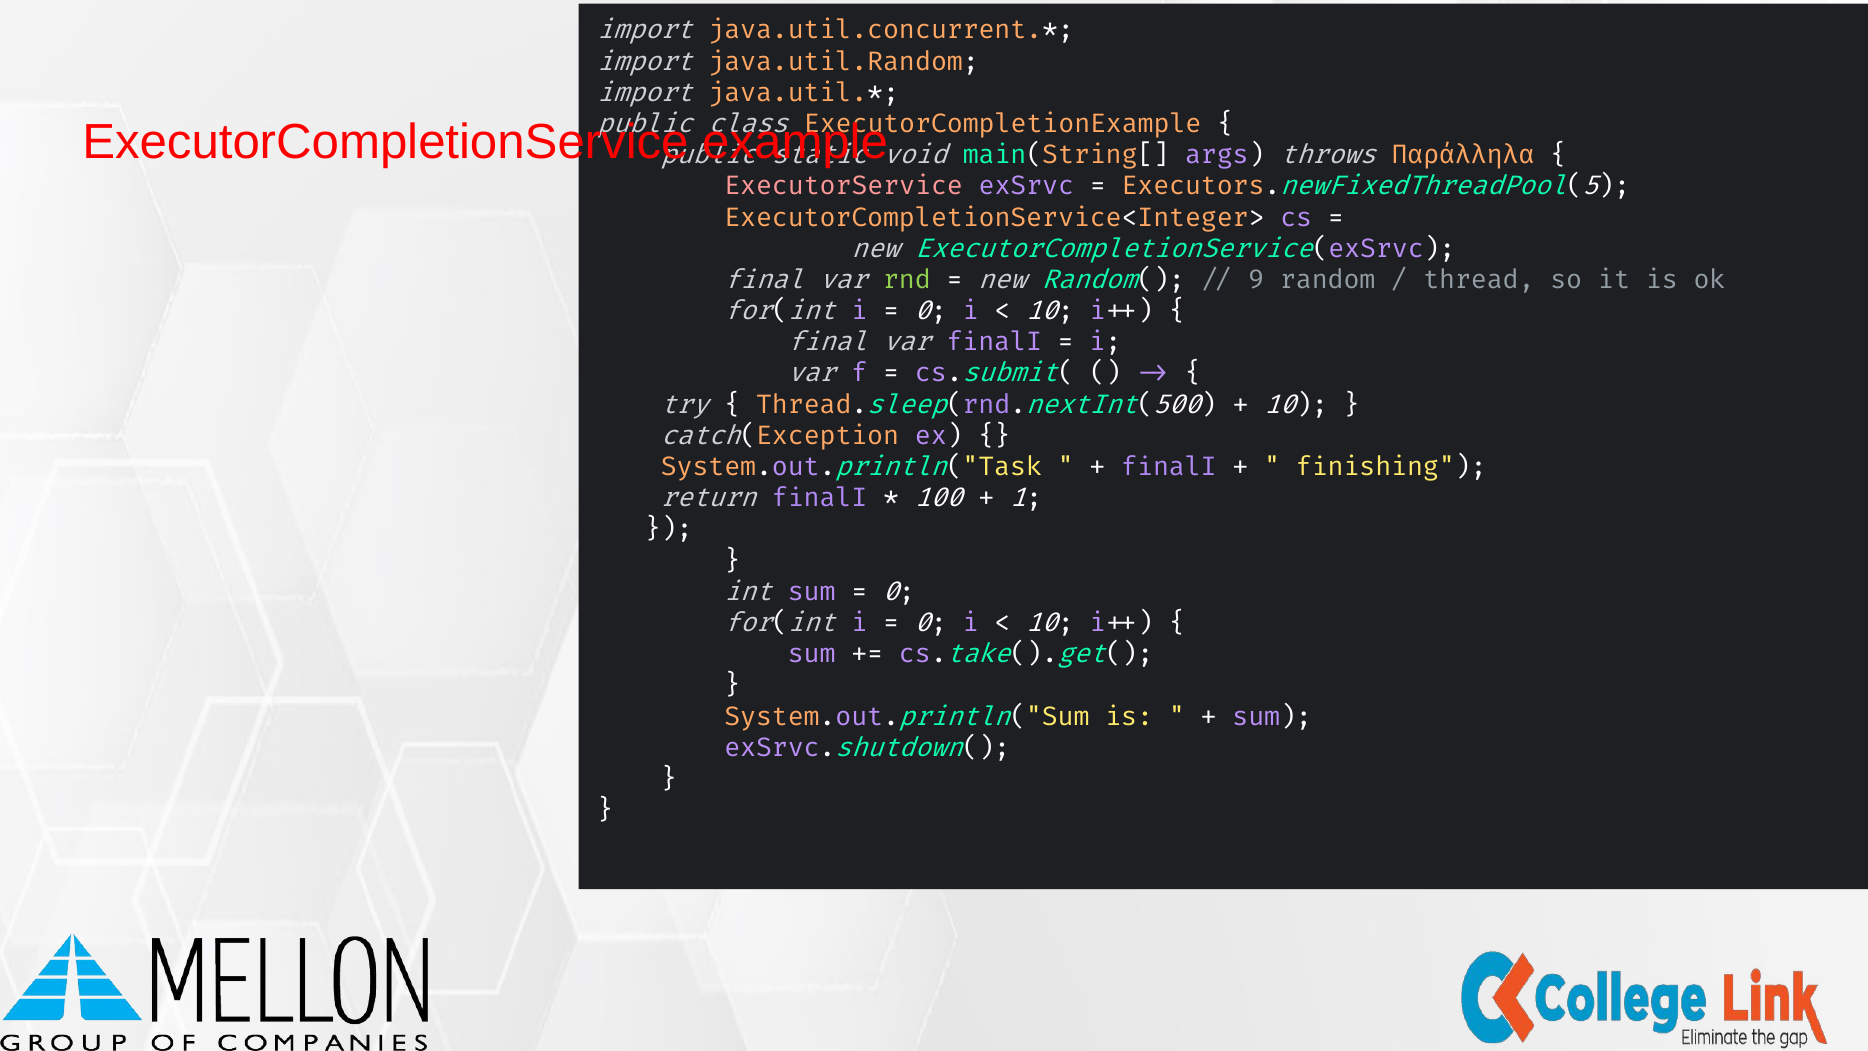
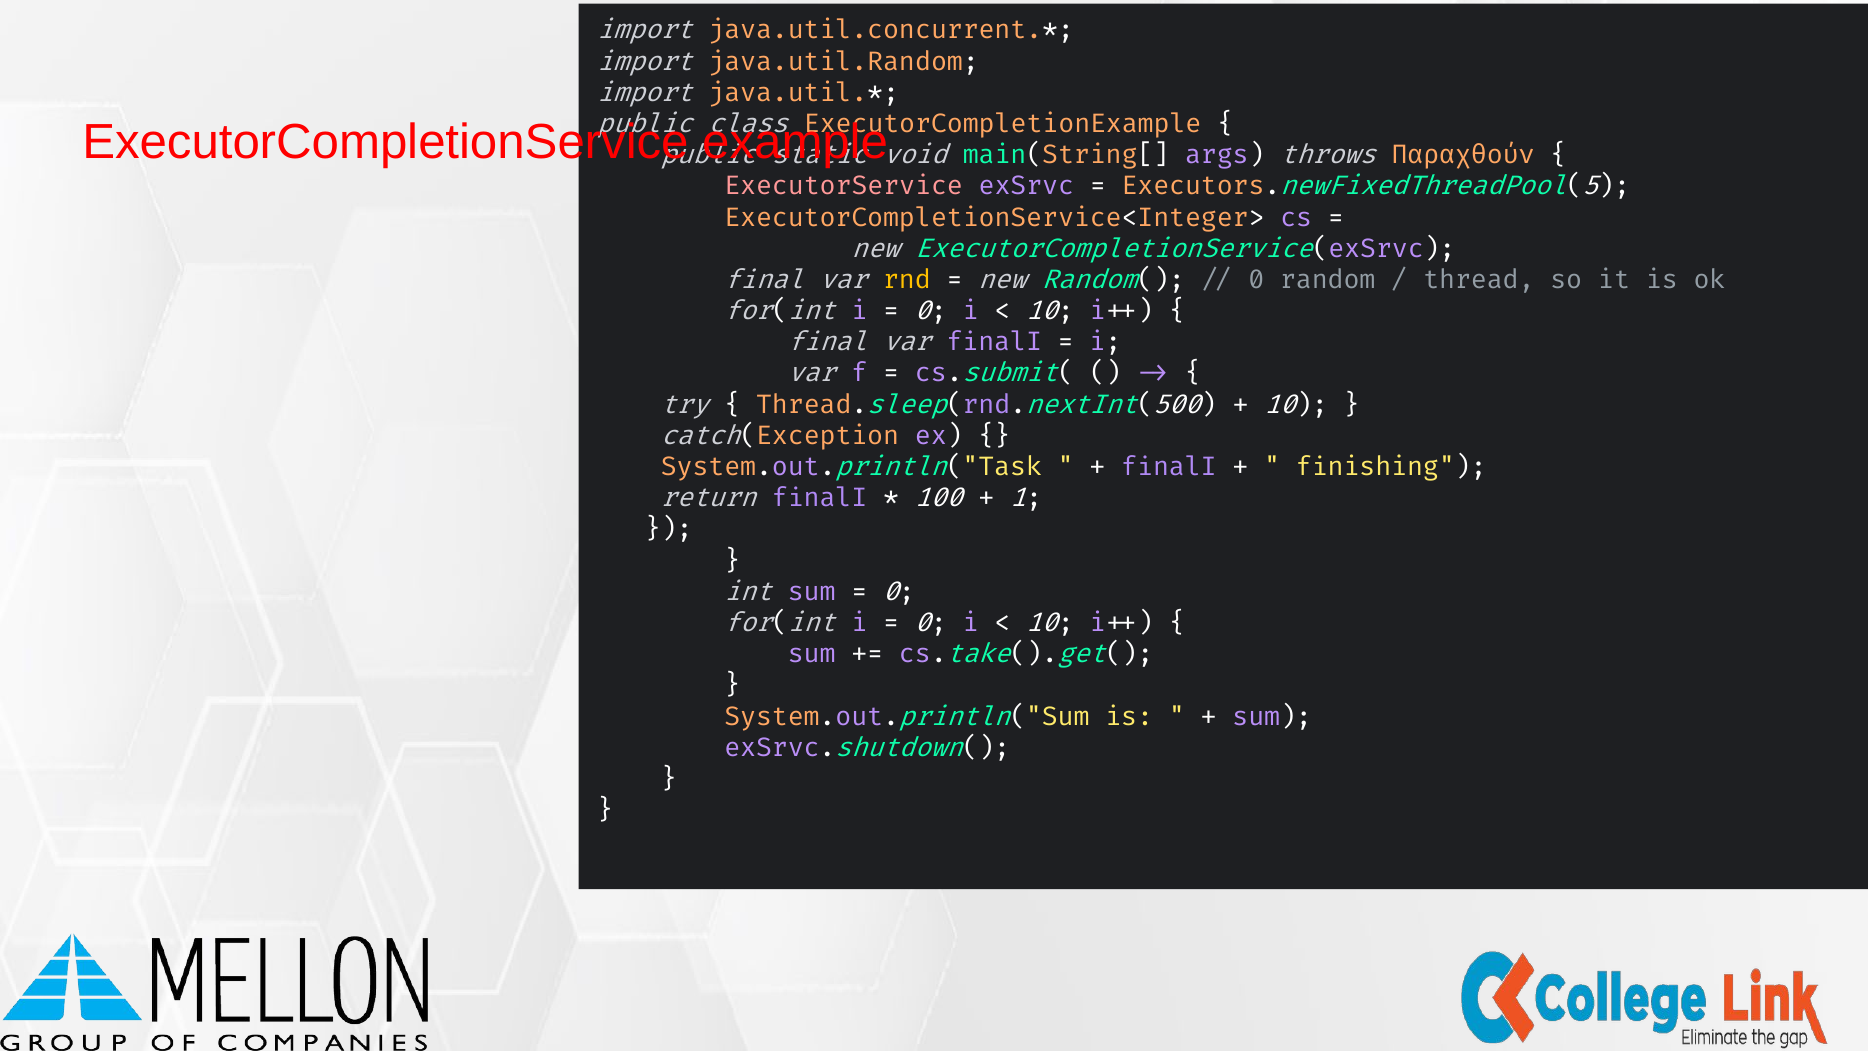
Παράλληλα: Παράλληλα -> Παραχθούν (1463, 155)
rnd colour: light green -> yellow (907, 280)
9: 9 -> 0 (1256, 280)
